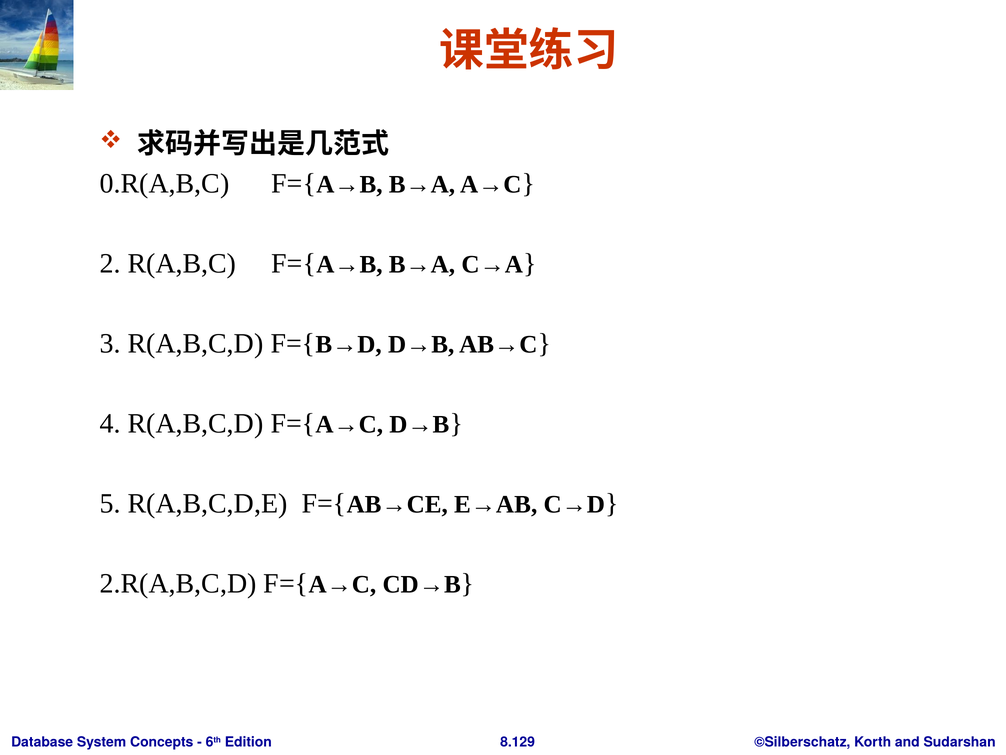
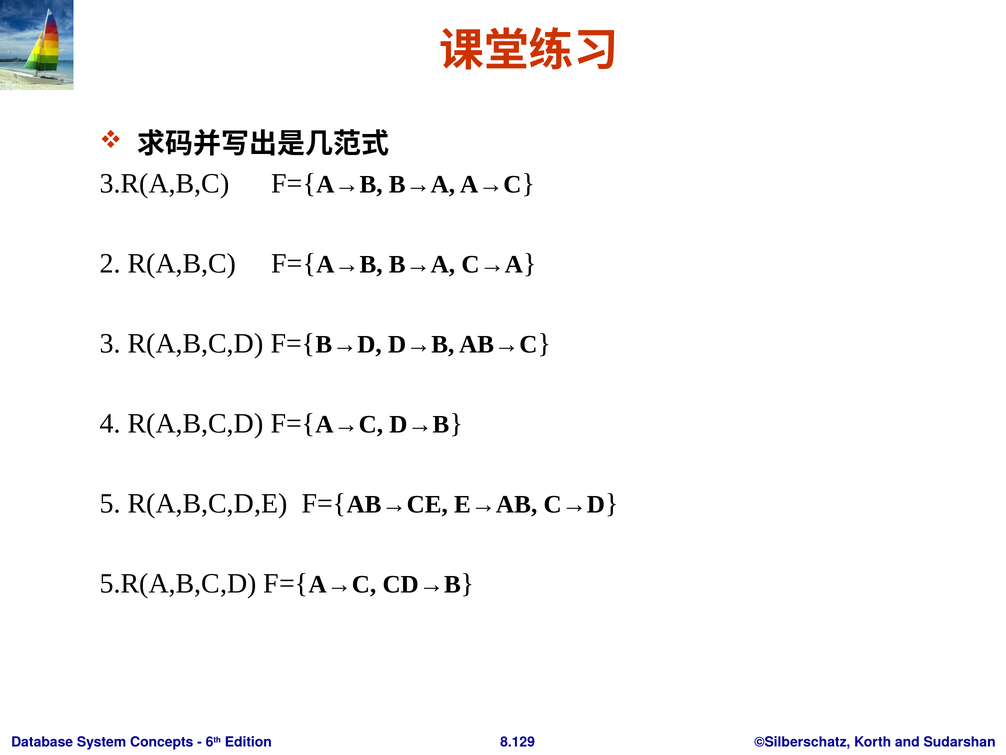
0.R(A,B,C: 0.R(A,B,C -> 3.R(A,B,C (165, 184)
2.R(A,B,C,D: 2.R(A,B,C,D -> 5.R(A,B,C,D (178, 583)
